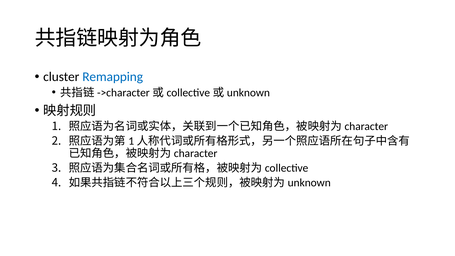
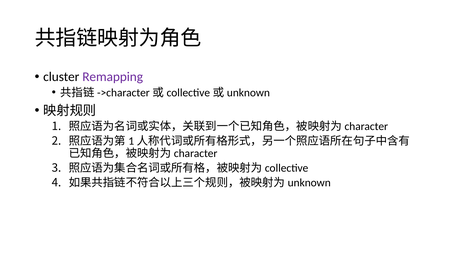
Remapping colour: blue -> purple (113, 77)
